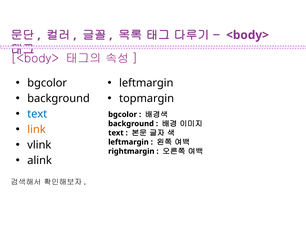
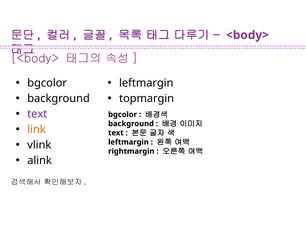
text colour: blue -> purple (37, 114)
